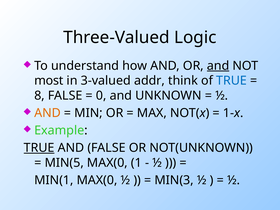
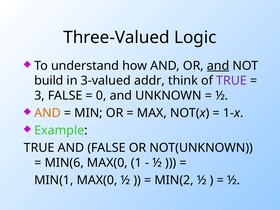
most: most -> build (49, 81)
TRUE colour: blue -> purple (231, 81)
8: 8 -> 3 (39, 96)
TRUE underline: present -> none (39, 148)
MIN(5: MIN(5 -> MIN(6 (64, 163)
MIN(3: MIN(3 -> MIN(2 (174, 180)
